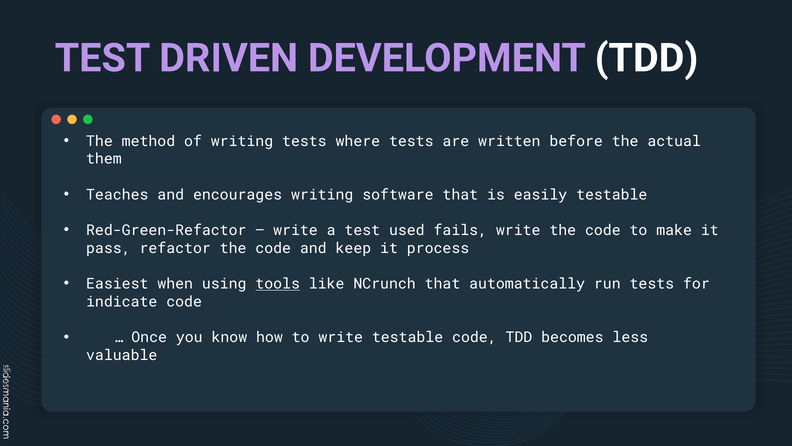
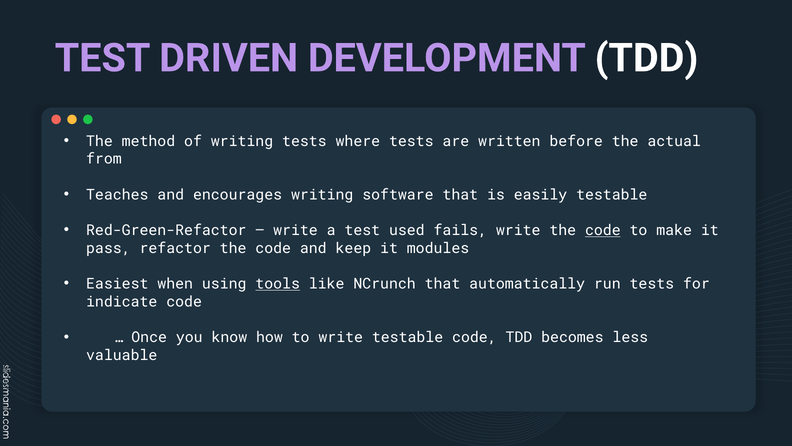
them: them -> from (104, 159)
code underline: none -> present (603, 230)
process: process -> modules (438, 248)
